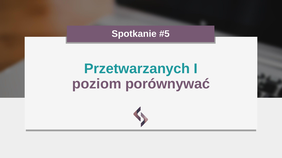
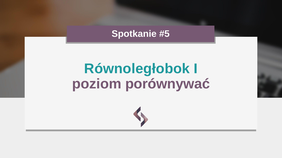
Przetwarzanych: Przetwarzanych -> Równoległobok (137, 69)
